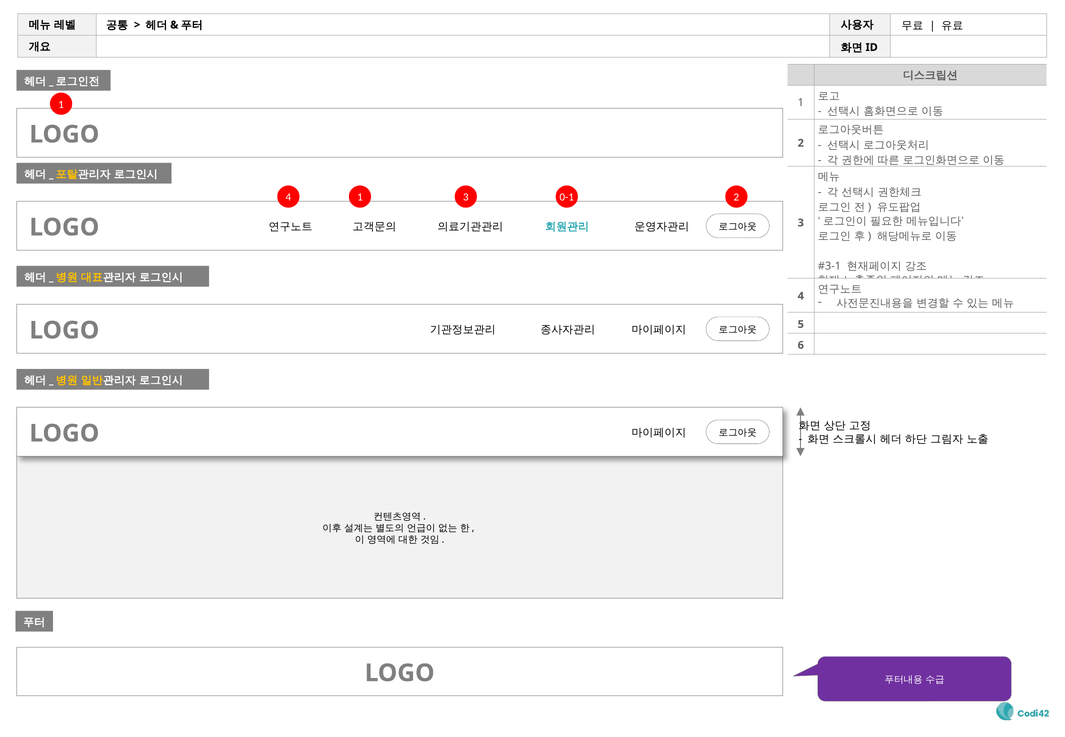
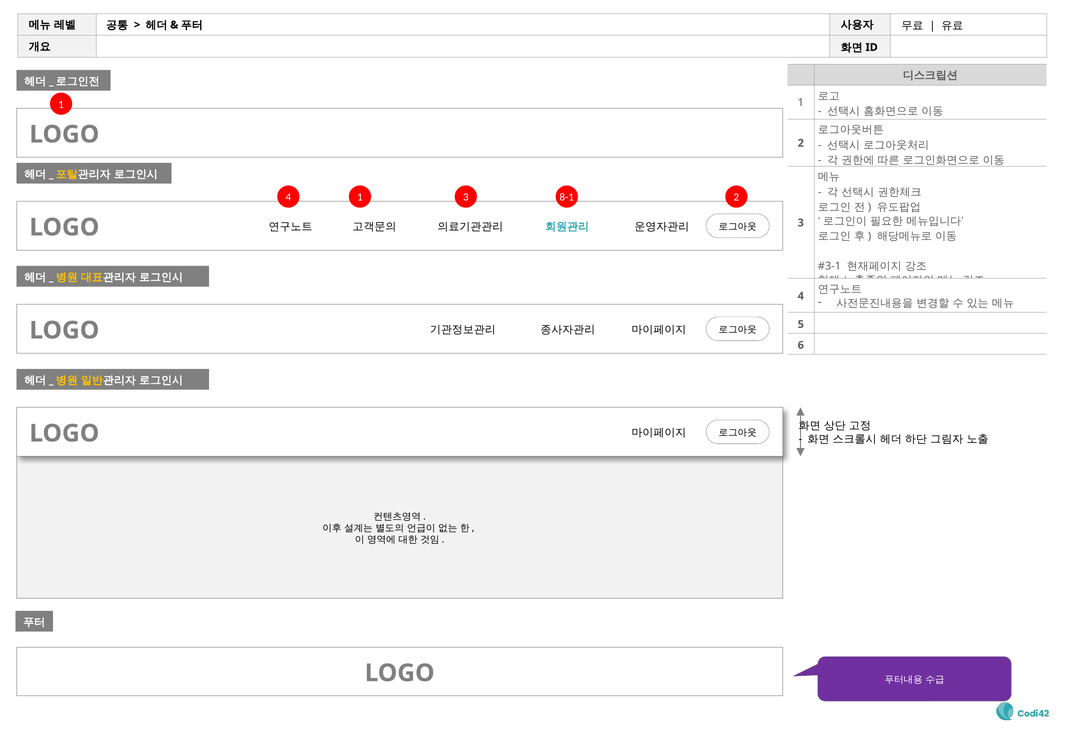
0-1: 0-1 -> 8-1 (567, 197)
